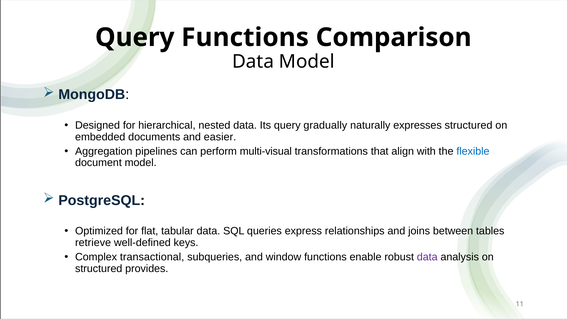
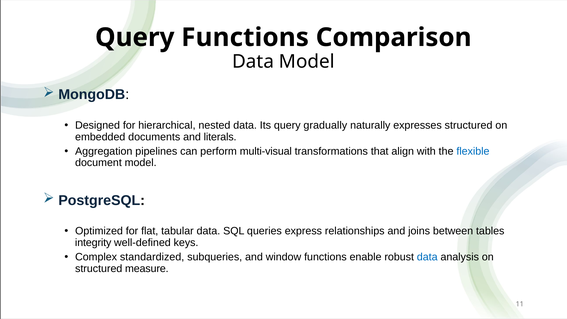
easier: easier -> literals (220, 137)
retrieve: retrieve -> integrity (93, 243)
transactional: transactional -> standardized (152, 257)
data colour: purple -> blue (427, 257)
provides: provides -> measure (147, 268)
